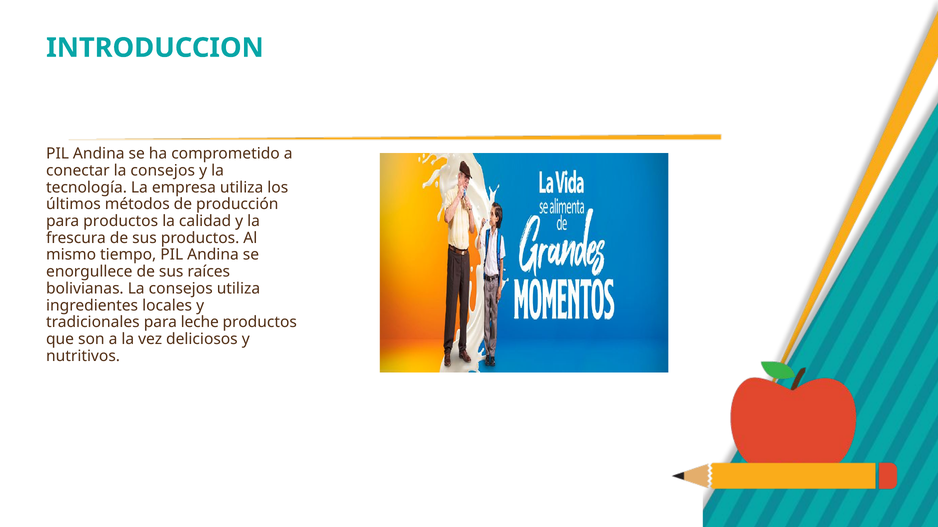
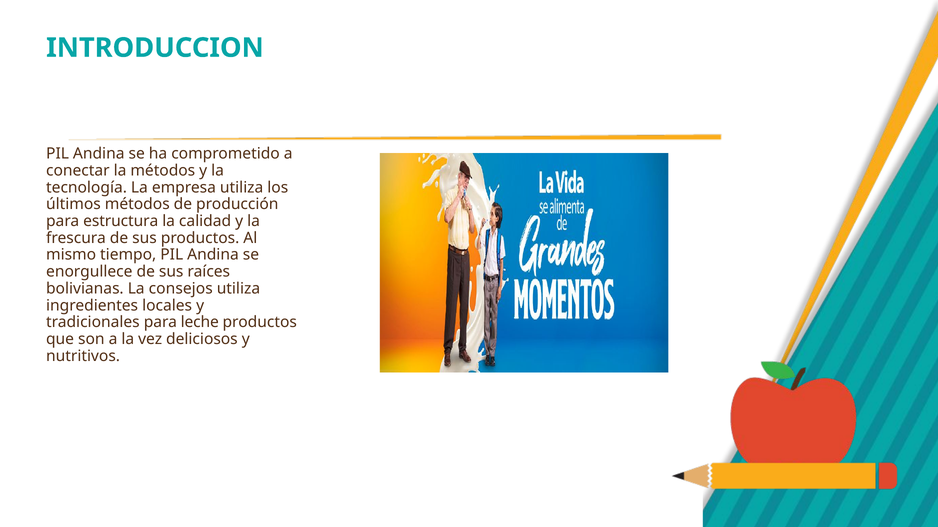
conectar la consejos: consejos -> métodos (163, 171)
para productos: productos -> estructura (121, 221)
